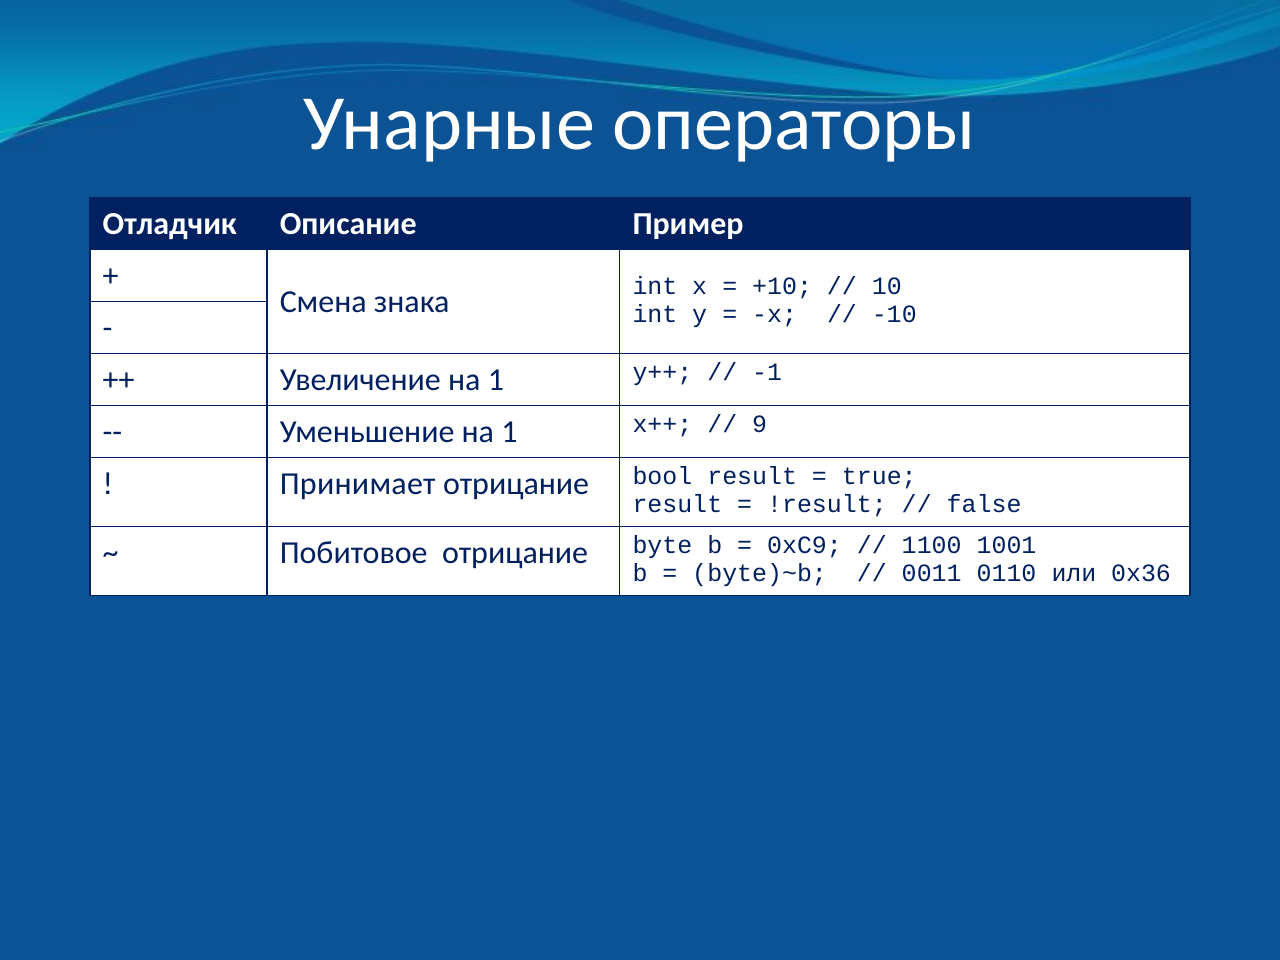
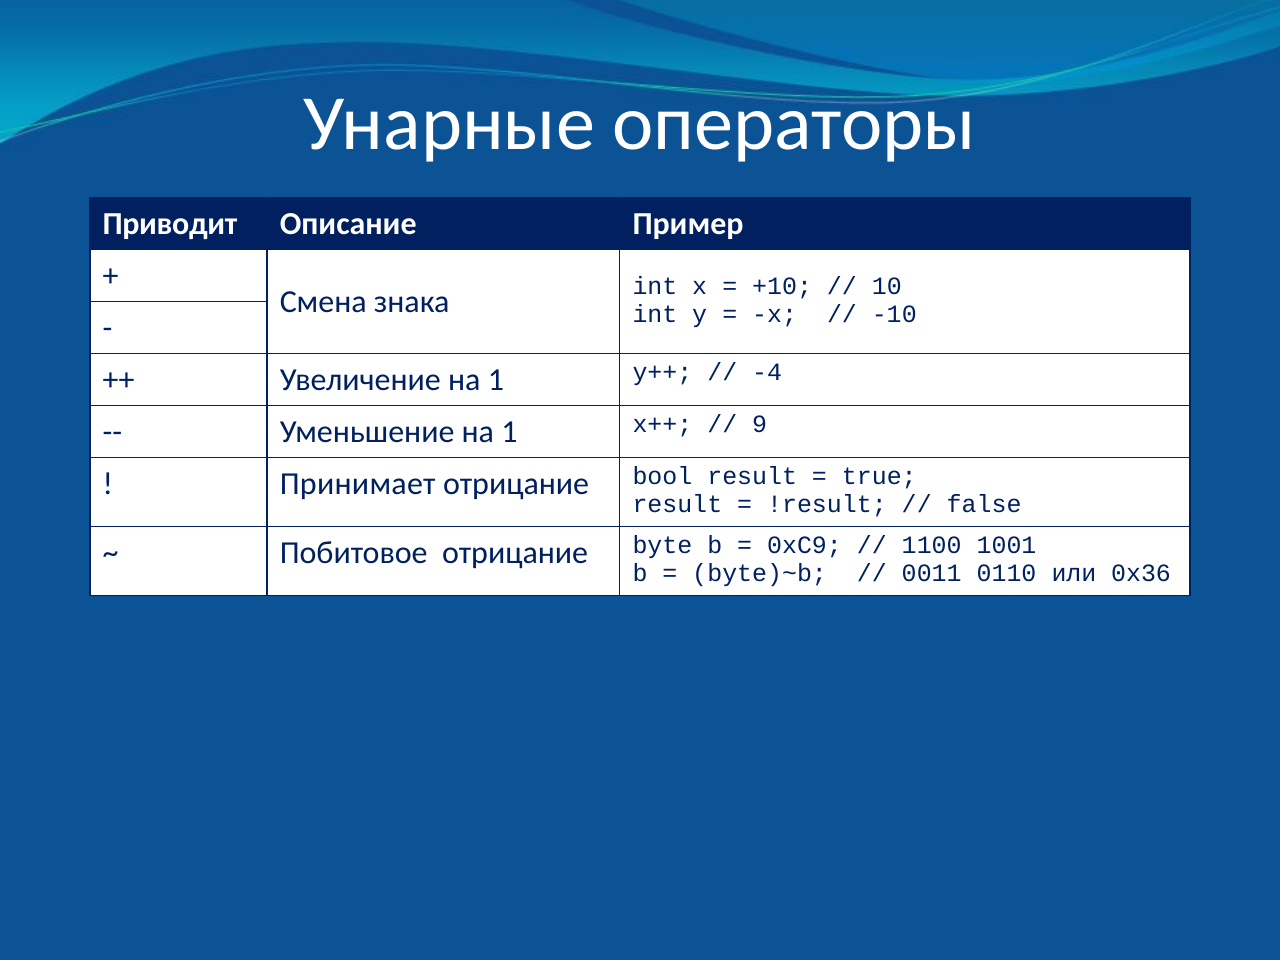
Отладчик: Отладчик -> Приводит (170, 224)
-1: -1 -> -4 (767, 372)
